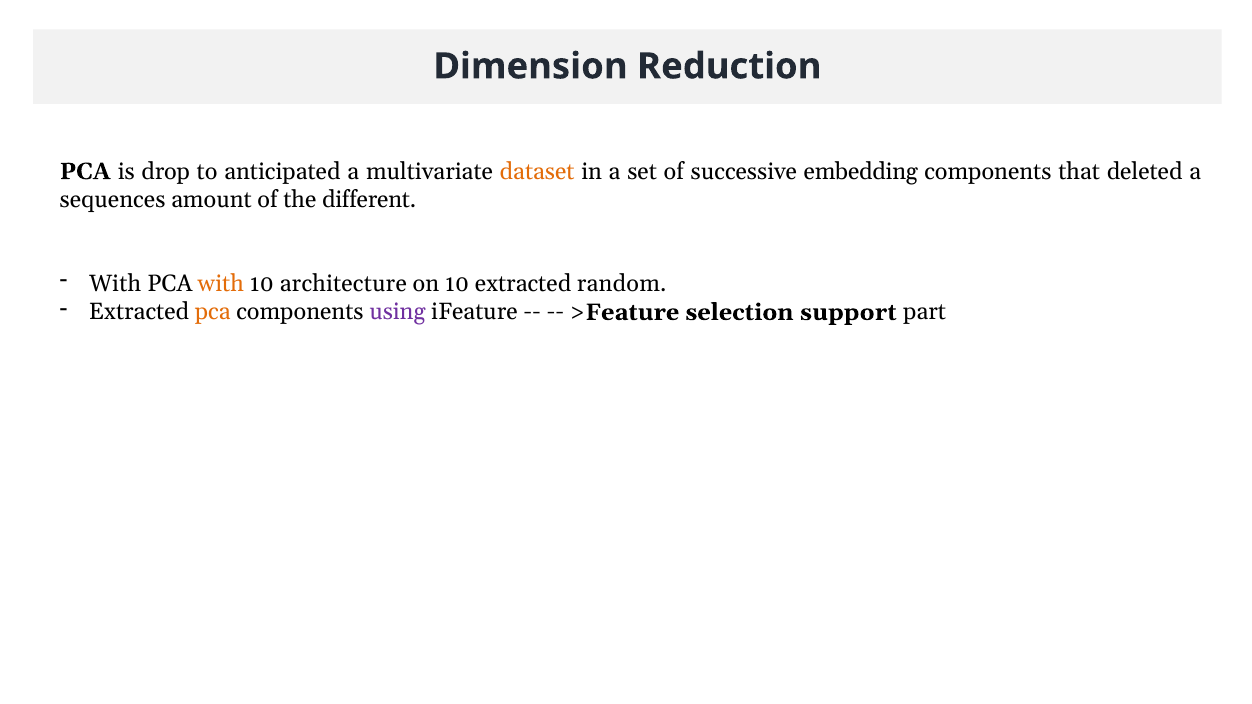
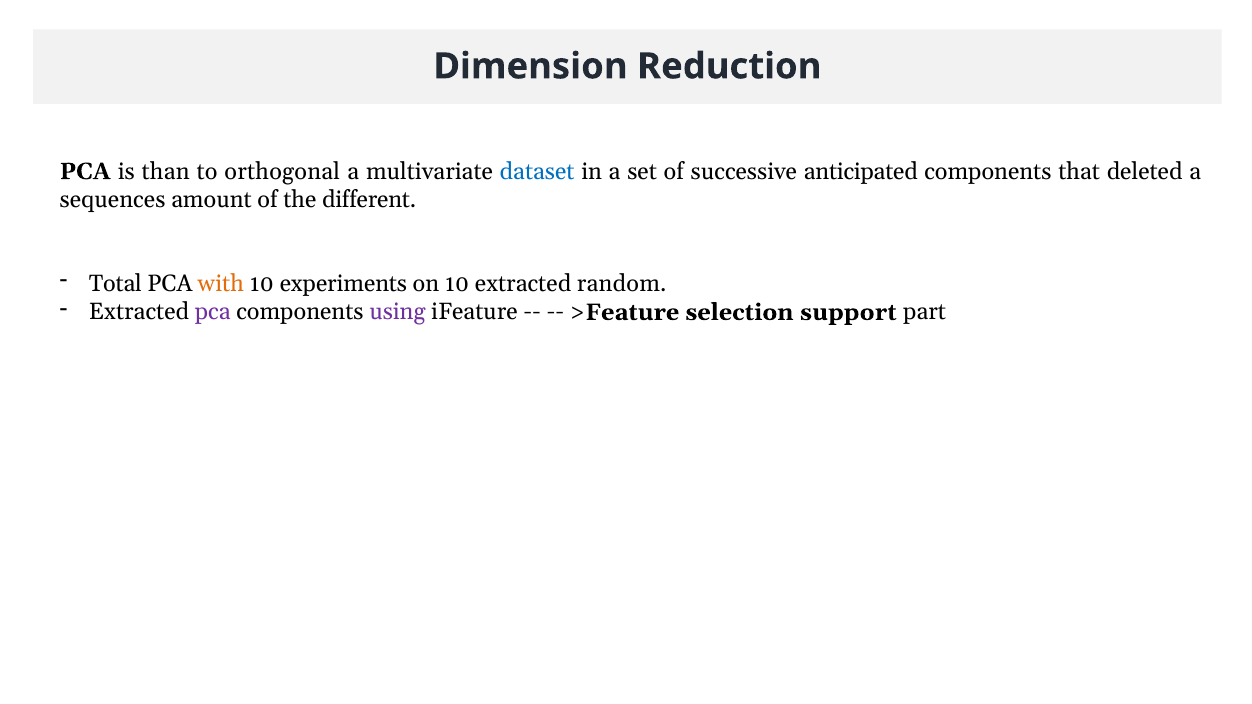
drop: drop -> than (166, 171)
anticipated: anticipated -> orthogonal (282, 171)
dataset colour: orange -> blue (537, 171)
embedding: embedding -> anticipated (861, 171)
With: With -> Total (115, 284)
architecture: architecture -> experiments (343, 284)
pca colour: orange -> purple (213, 312)
